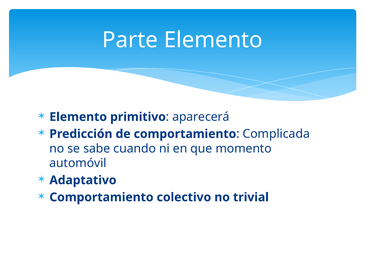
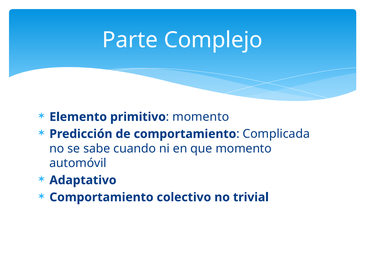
Parte Elemento: Elemento -> Complejo (213, 40)
aparecerá: aparecerá -> momento (201, 117)
